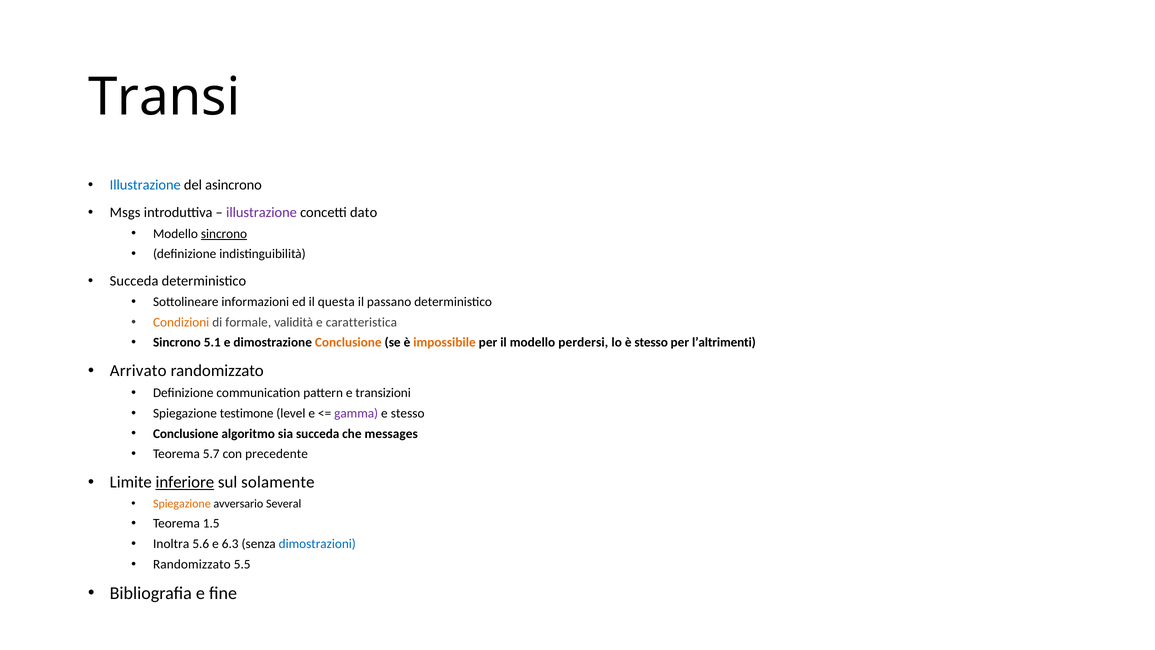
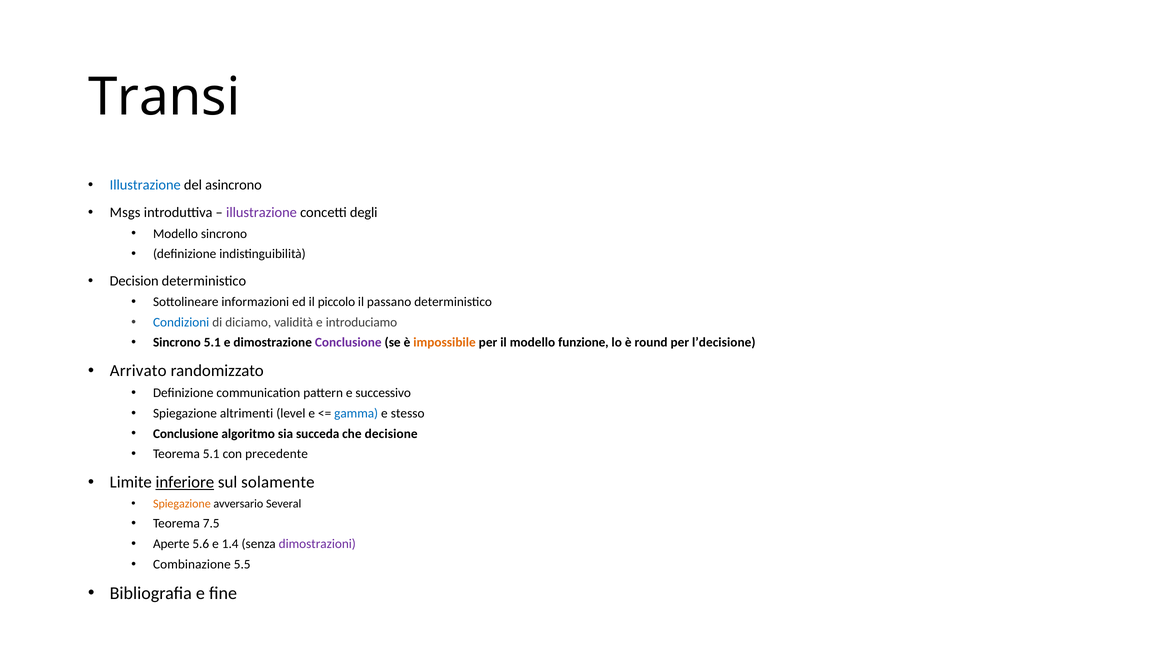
dato: dato -> degli (364, 213)
sincrono underline: present -> none (224, 234)
Succeda: Succeda -> Decision (134, 281)
questa: questa -> piccolo (336, 302)
Condizioni colour: orange -> blue (181, 322)
formale: formale -> diciamo (248, 322)
caratteristica: caratteristica -> introduciamo (361, 322)
Conclusione colour: orange -> purple (348, 342)
perdersi: perdersi -> funzione (583, 342)
è stesso: stesso -> round (651, 342)
l’altrimenti: l’altrimenti -> l’decisione (724, 342)
transizioni: transizioni -> successivo (383, 393)
testimone: testimone -> altrimenti (247, 413)
gamma colour: purple -> blue (356, 413)
messages: messages -> decisione (391, 433)
Teorema 5.7: 5.7 -> 5.1 (211, 454)
1.5: 1.5 -> 7.5 (211, 523)
Inoltra: Inoltra -> Aperte (171, 544)
6.3: 6.3 -> 1.4 (230, 544)
dimostrazioni colour: blue -> purple (317, 544)
Randomizzato: Randomizzato -> Combinazione (192, 564)
